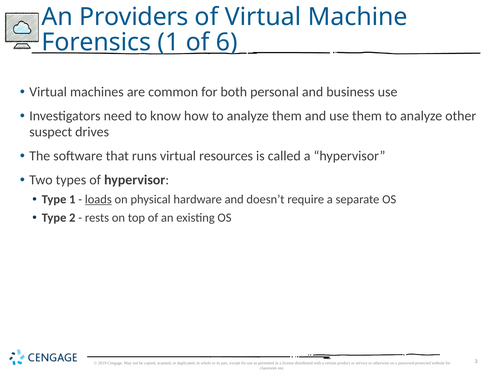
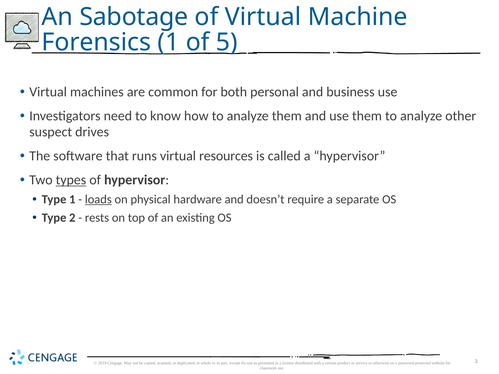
Providers: Providers -> Sabotage (134, 17)
6: 6 -> 5 (227, 42)
types underline: none -> present (71, 180)
